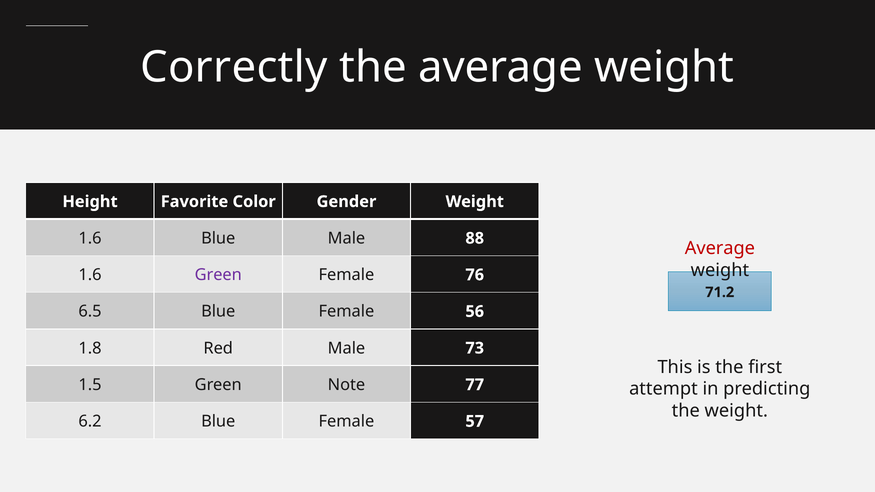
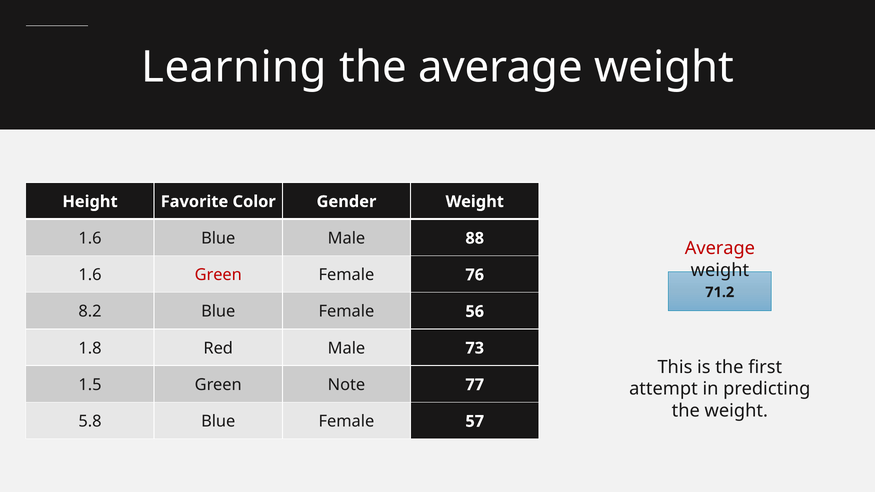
Correctly: Correctly -> Learning (234, 67)
Green colour: purple -> red (218, 275)
6.5: 6.5 -> 8.2 (90, 312)
6.2: 6.2 -> 5.8 (90, 422)
